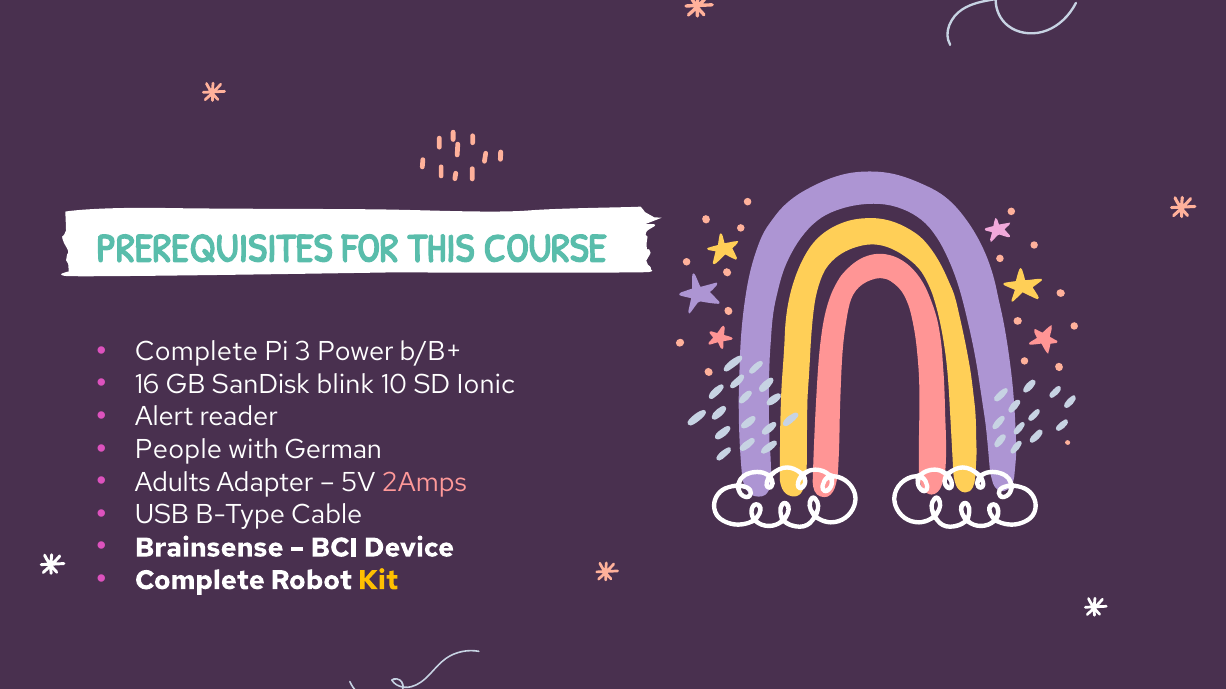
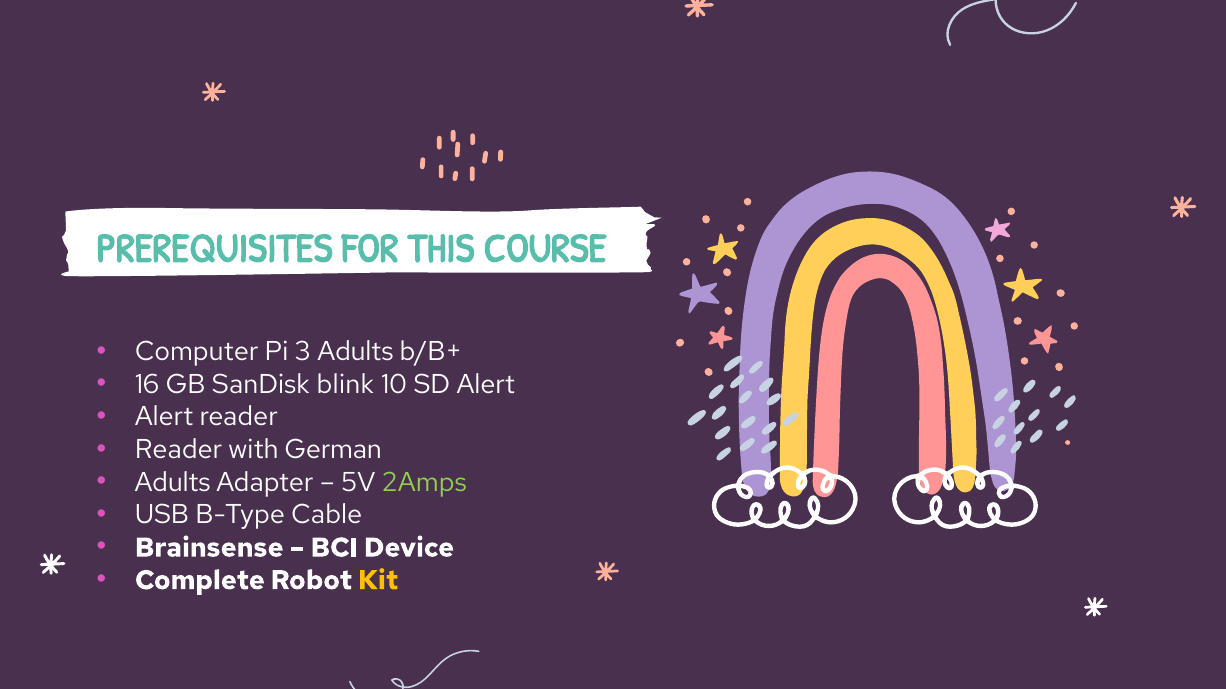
Complete: Complete -> Computer (197, 352)
3 Power: Power -> Adults (355, 352)
SD Ionic: Ionic -> Alert (486, 385)
People: People -> Reader (179, 450)
2Amps colour: pink -> light green (424, 483)
